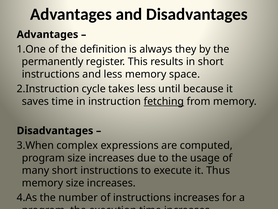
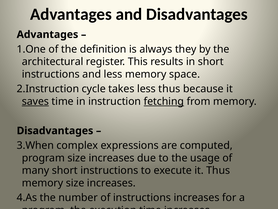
permanently: permanently -> architectural (53, 62)
less until: until -> thus (169, 89)
saves underline: none -> present (35, 101)
